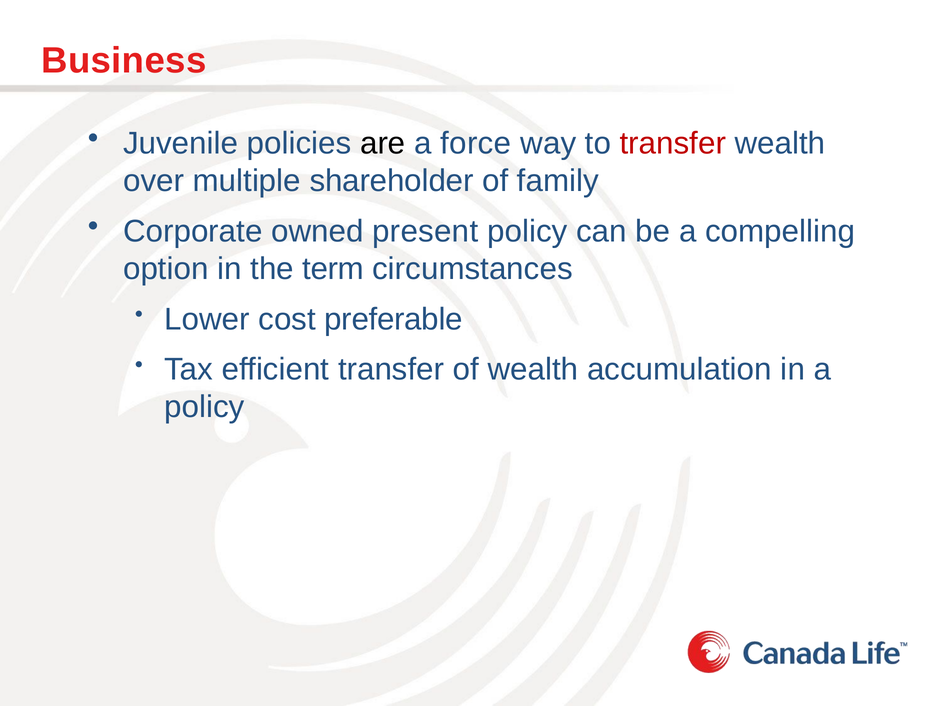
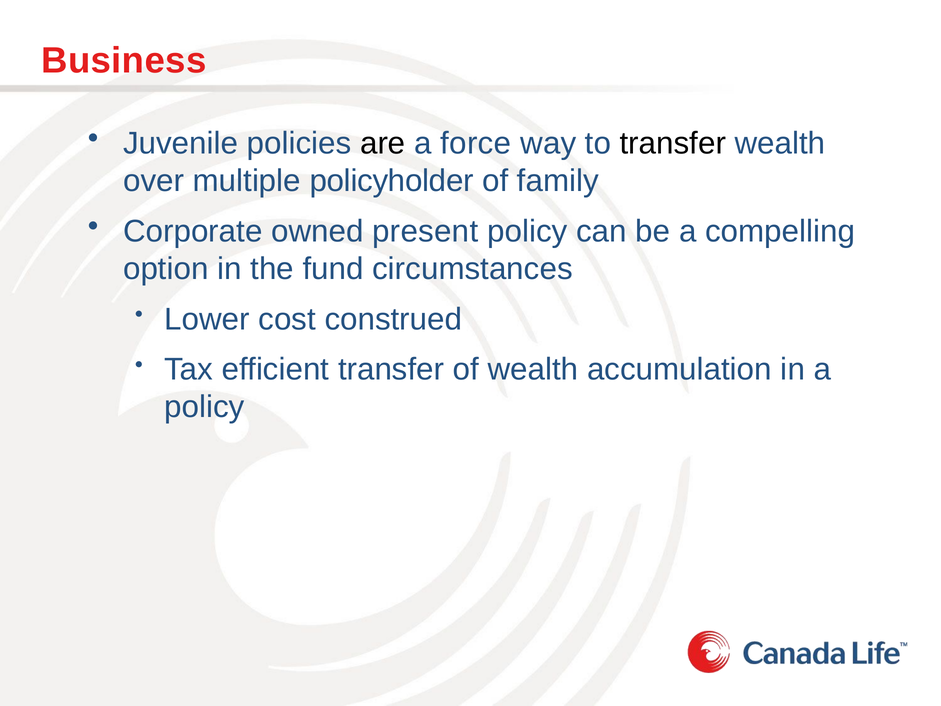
transfer colour: red -> black (673, 143)
shareholder: shareholder -> policyholder (392, 181)
term: term -> fund (333, 269)
preferable: preferable -> construed (393, 319)
